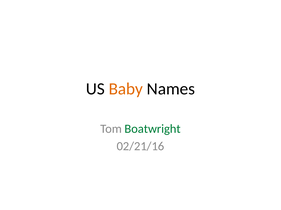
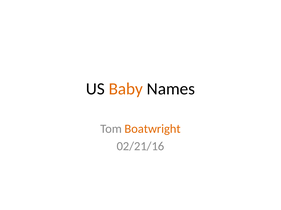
Boatwright colour: green -> orange (153, 129)
